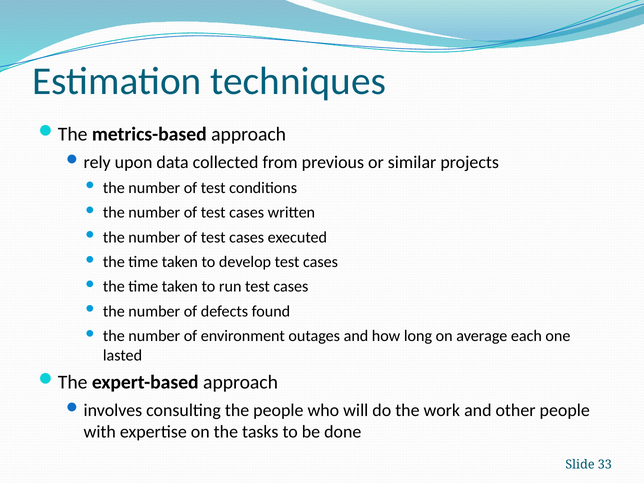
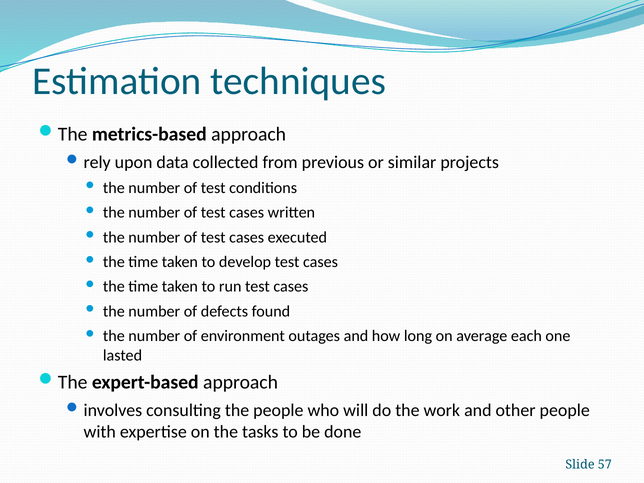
33: 33 -> 57 (605, 465)
